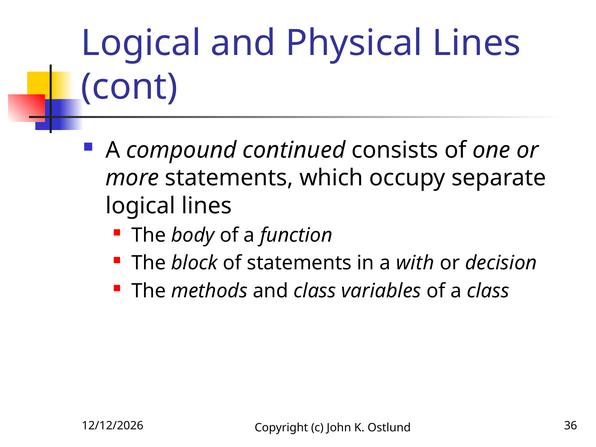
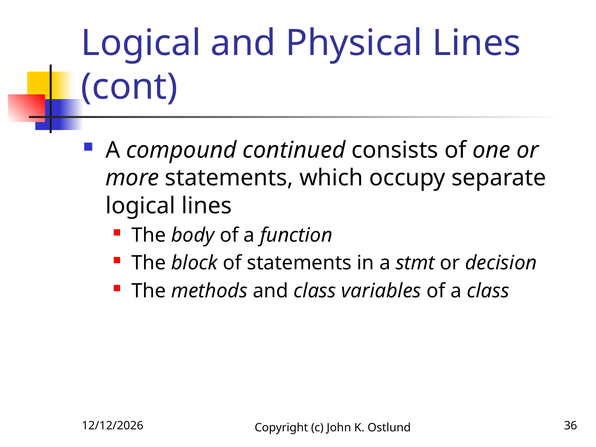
with: with -> stmt (415, 263)
